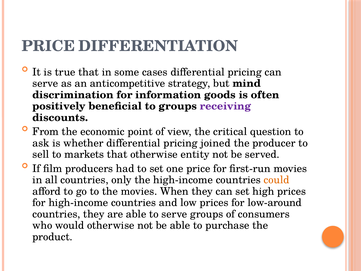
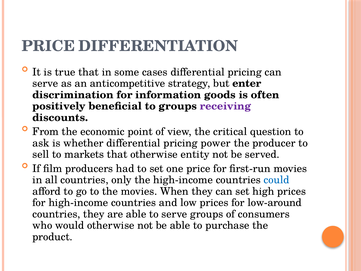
mind: mind -> enter (247, 83)
joined: joined -> power (216, 143)
could colour: orange -> blue (277, 180)
